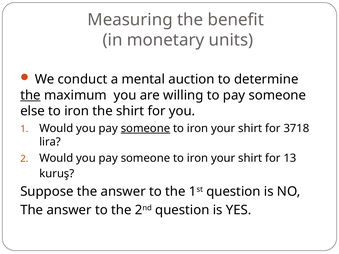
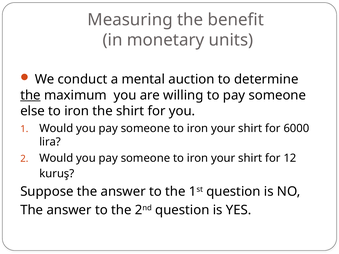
someone underline: present -> none (145, 128)
3718: 3718 -> 6000 (296, 128)
13: 13 -> 12 (290, 158)
